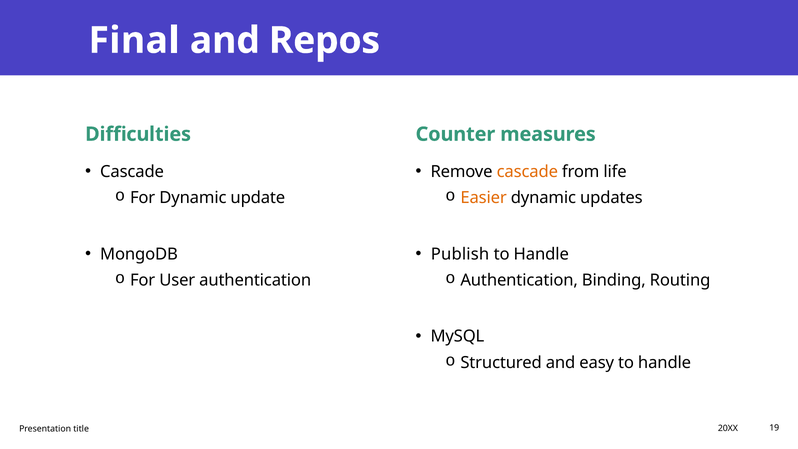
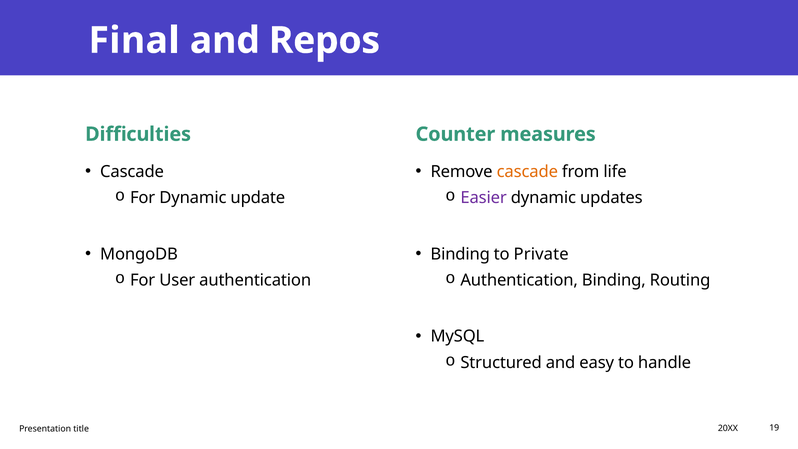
Easier colour: orange -> purple (484, 198)
Publish: Publish -> Binding (460, 254)
Handle: Handle -> Private (541, 254)
